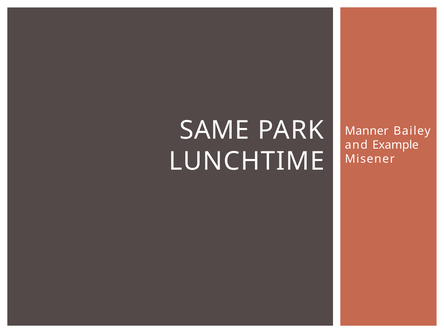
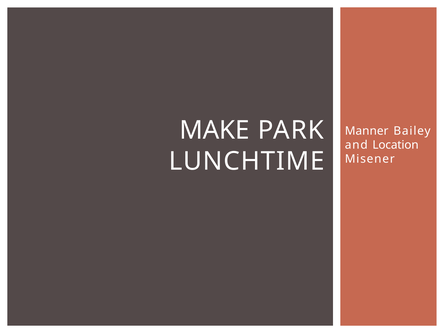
SAME: SAME -> MAKE (215, 130)
Example: Example -> Location (396, 145)
